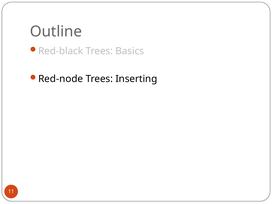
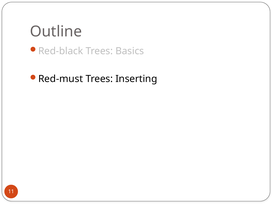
Red-node: Red-node -> Red-must (61, 79)
